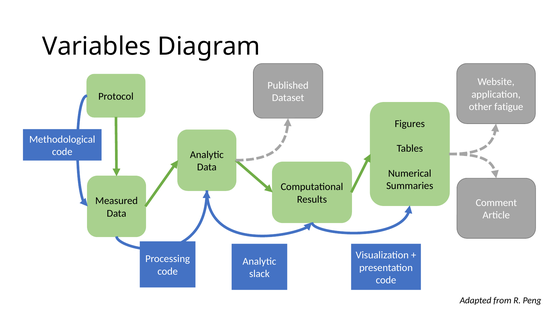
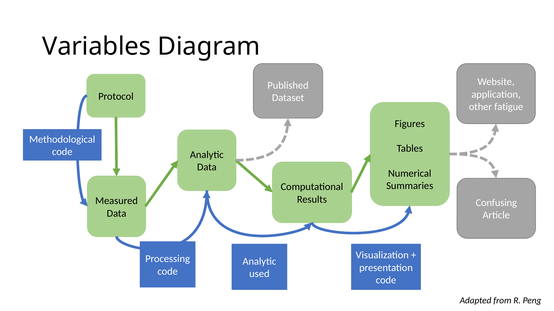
Comment: Comment -> Confusing (496, 203)
slack: slack -> used (259, 274)
